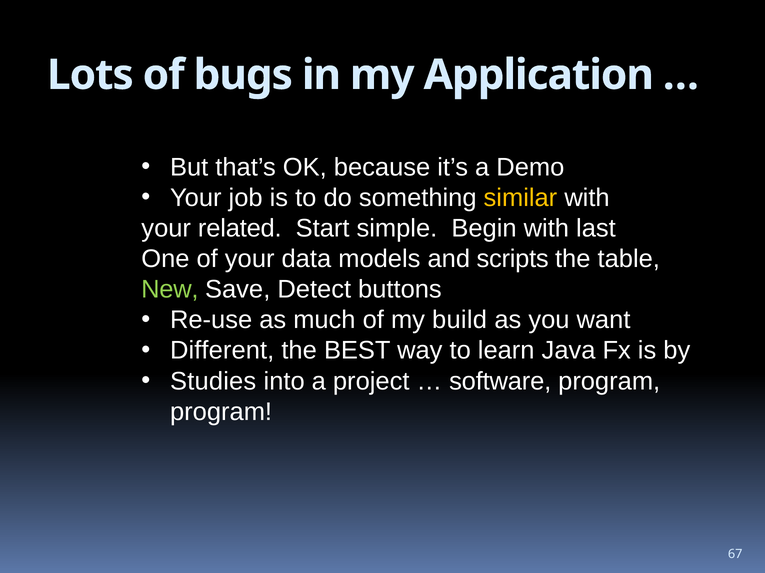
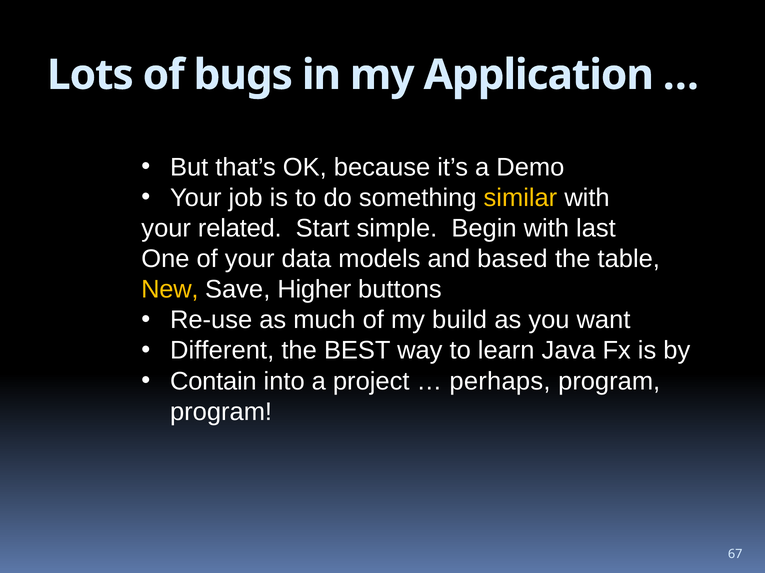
scripts: scripts -> based (512, 259)
New colour: light green -> yellow (170, 290)
Detect: Detect -> Higher (314, 290)
Studies: Studies -> Contain (213, 382)
software: software -> perhaps (500, 382)
